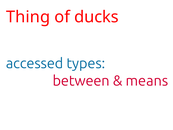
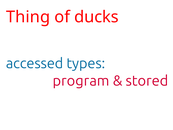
between: between -> program (81, 81)
means: means -> stored (147, 81)
